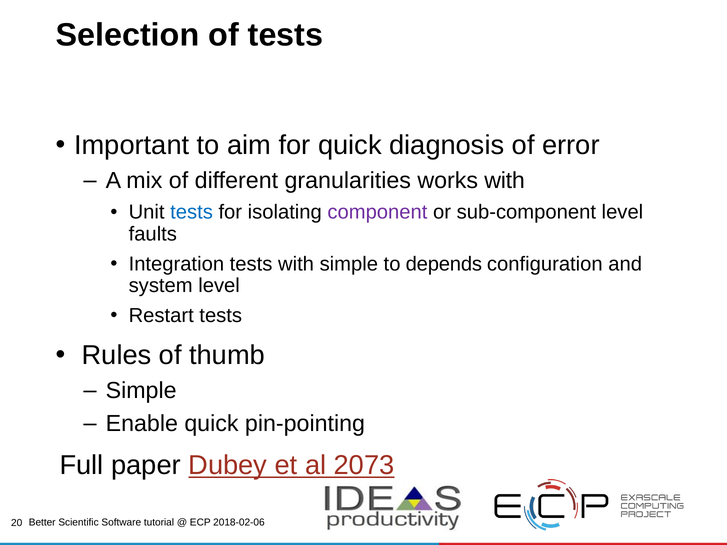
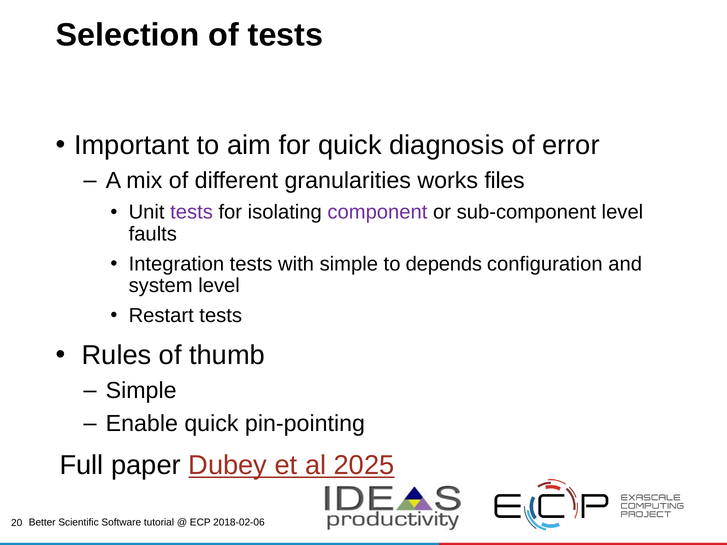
works with: with -> files (505, 181)
tests colour: blue -> purple (192, 212)
2073: 2073 -> 2025 (364, 465)
